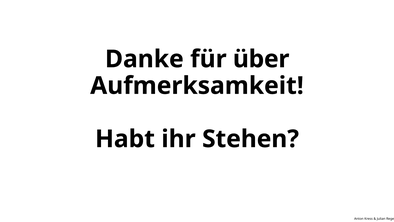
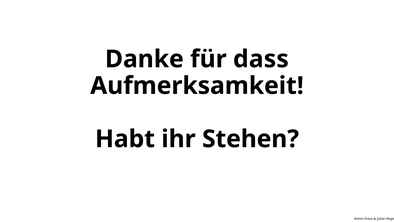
über: über -> dass (261, 59)
